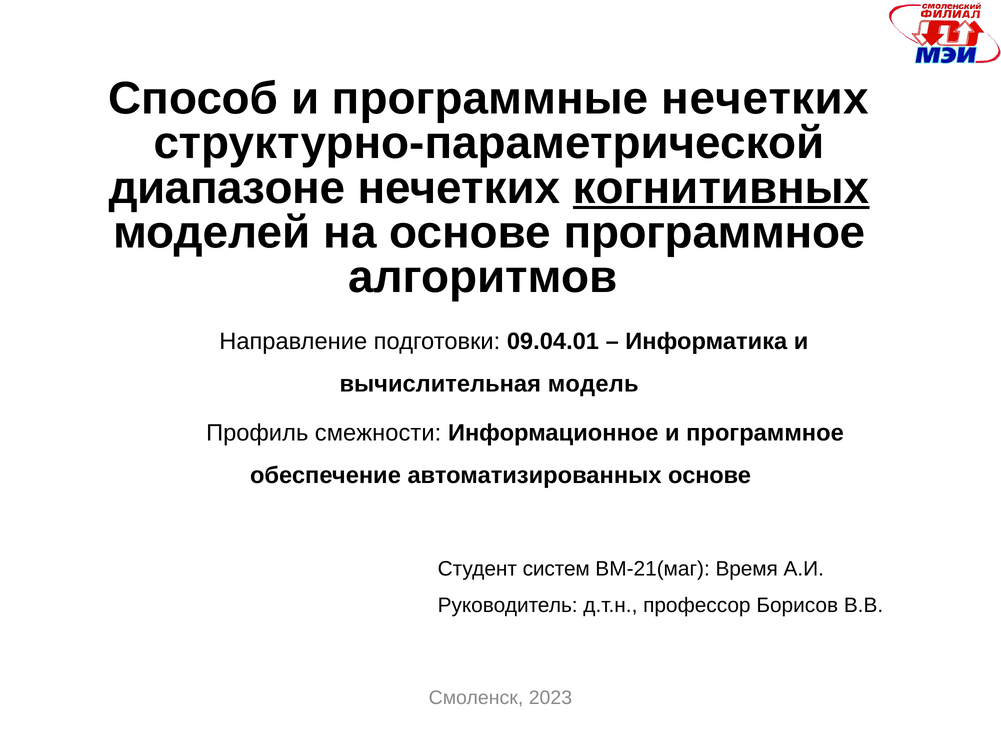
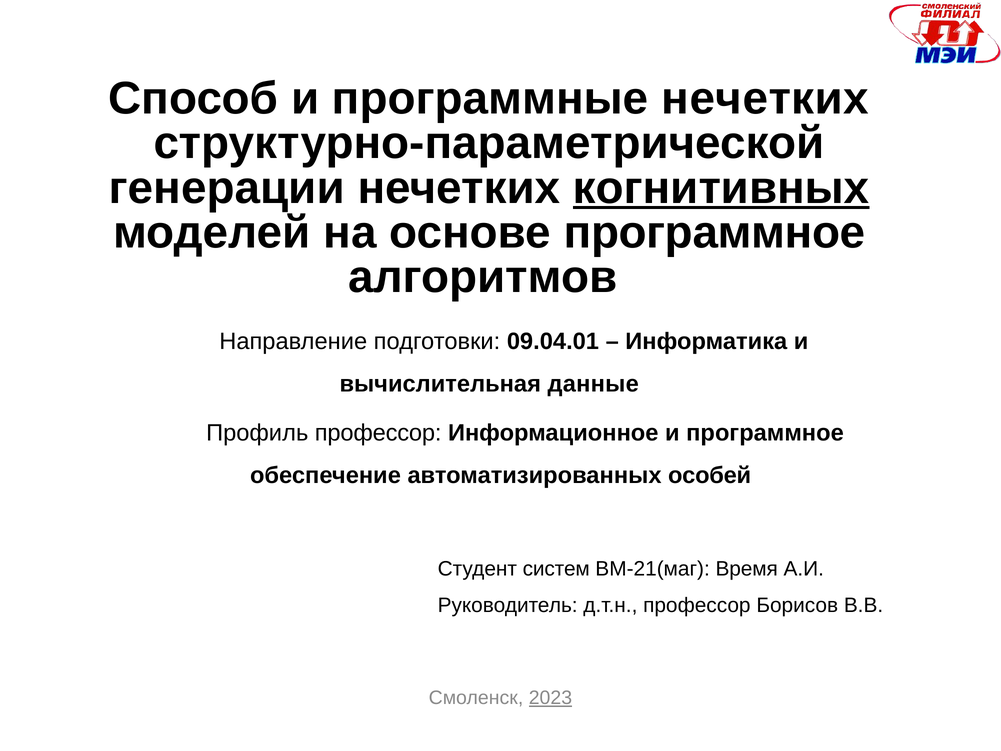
диапазоне: диапазоне -> генерации (227, 188)
модель: модель -> данные (593, 384)
Профиль смежности: смежности -> профессор (378, 433)
автоматизированных основе: основе -> особей (710, 475)
2023 underline: none -> present (550, 698)
